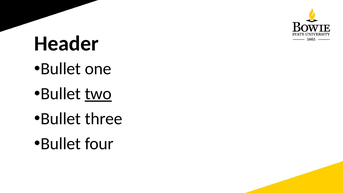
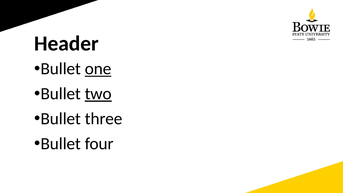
one underline: none -> present (98, 69)
